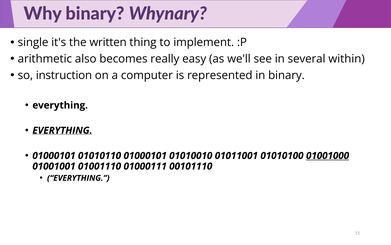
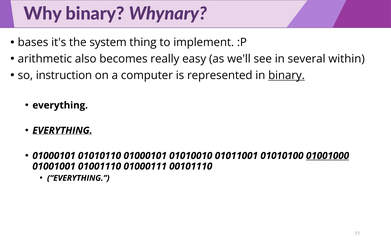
single: single -> bases (33, 42)
written: written -> system (108, 42)
binary underline: none -> present (286, 75)
